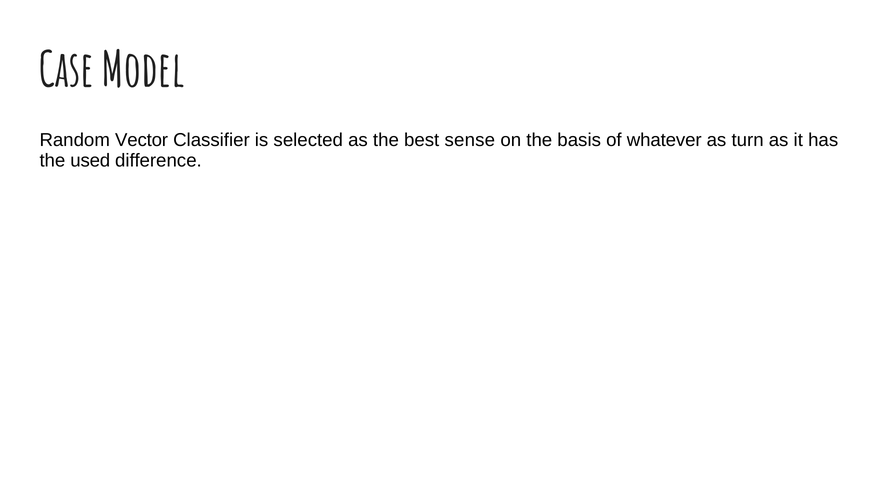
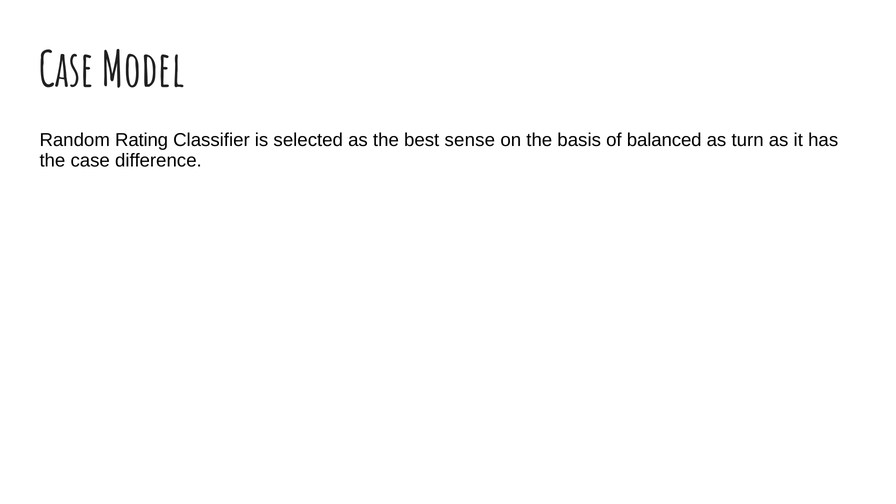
Vector: Vector -> Rating (142, 140)
whatever: whatever -> balanced (664, 140)
the used: used -> case (90, 161)
